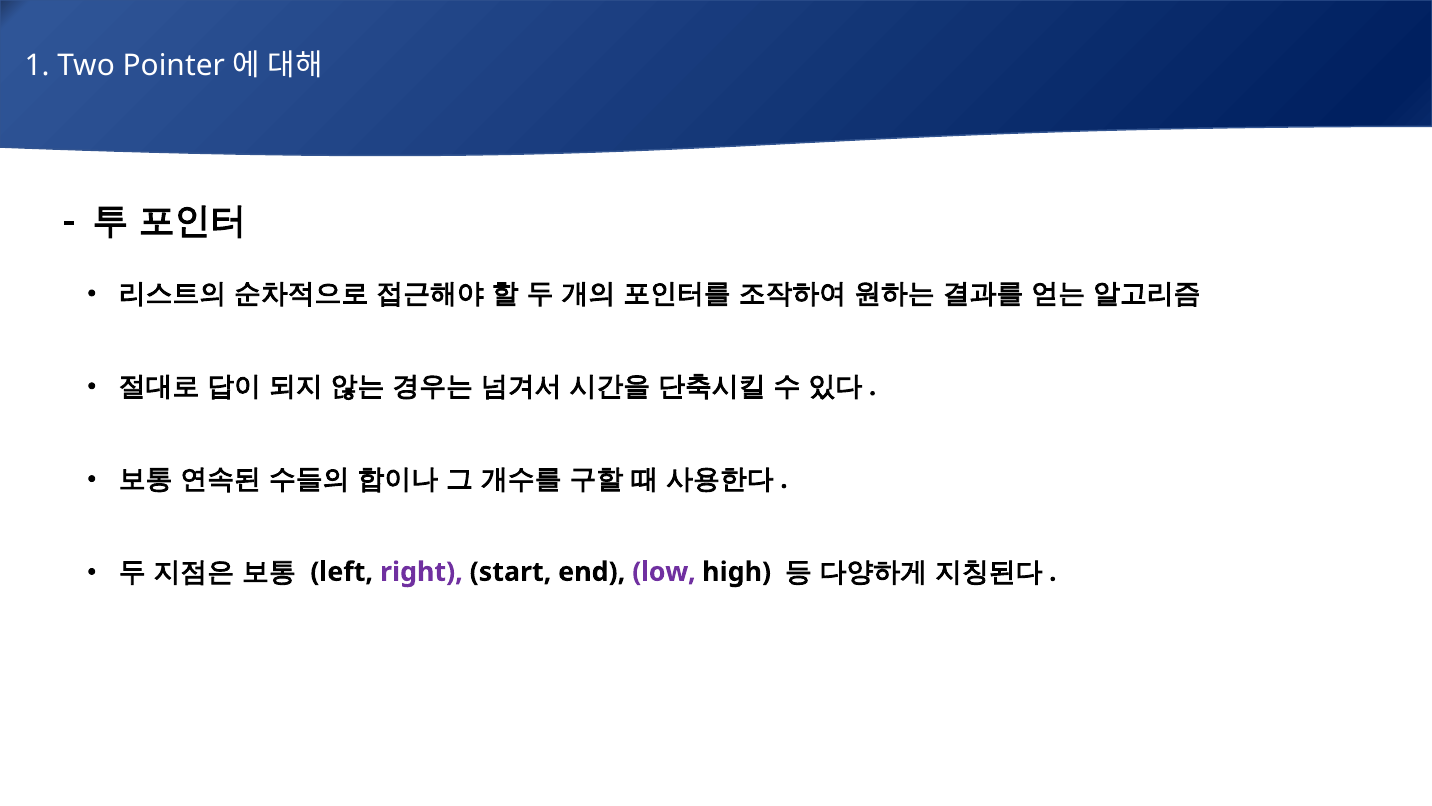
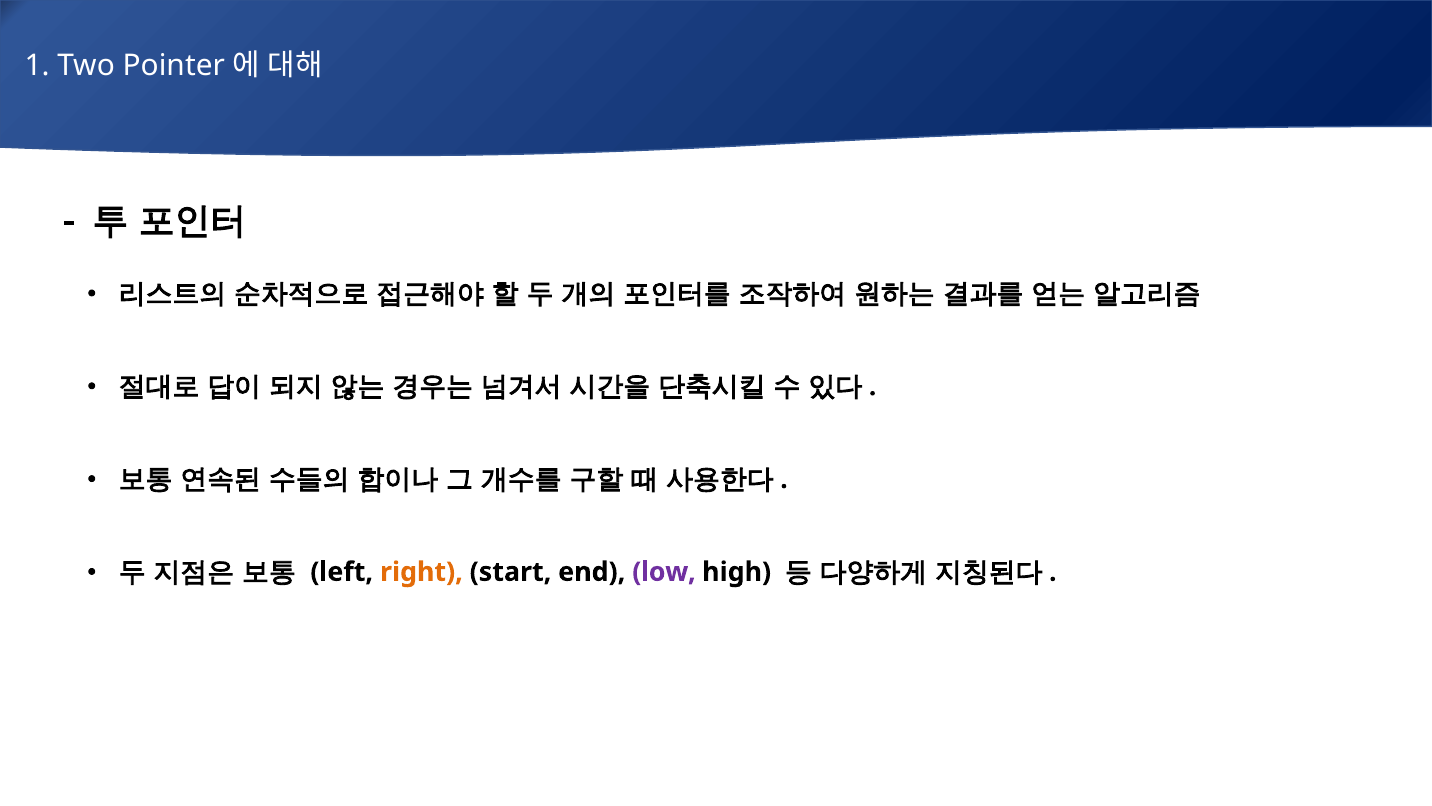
right colour: purple -> orange (421, 572)
